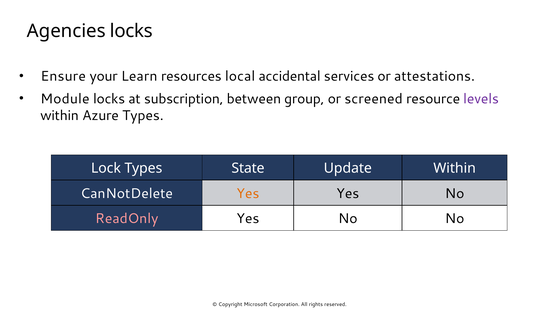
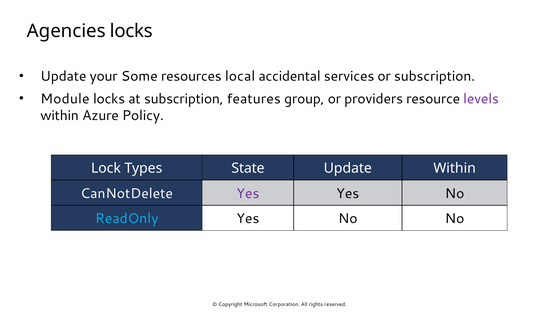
Ensure: Ensure -> Update (63, 76)
Learn: Learn -> Some (139, 76)
or attestations: attestations -> subscription (435, 76)
between: between -> features (254, 99)
screened: screened -> providers (374, 99)
Azure Types: Types -> Policy (143, 115)
Yes colour: orange -> purple (248, 193)
ReadOnly colour: pink -> light blue (127, 218)
